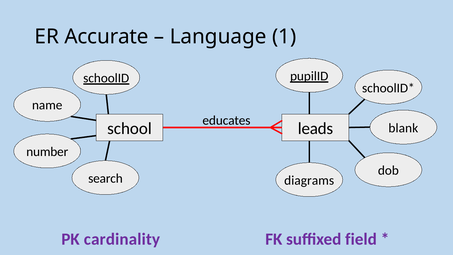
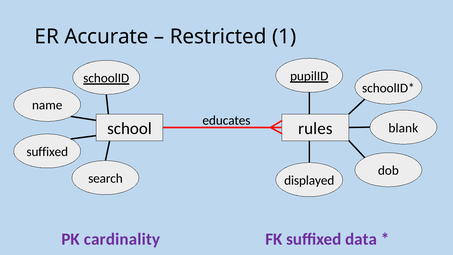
Language: Language -> Restricted (218, 37)
leads: leads -> rules (315, 129)
number: number -> suffixed (47, 152)
diagrams: diagrams -> displayed (309, 180)
field: field -> data (361, 239)
